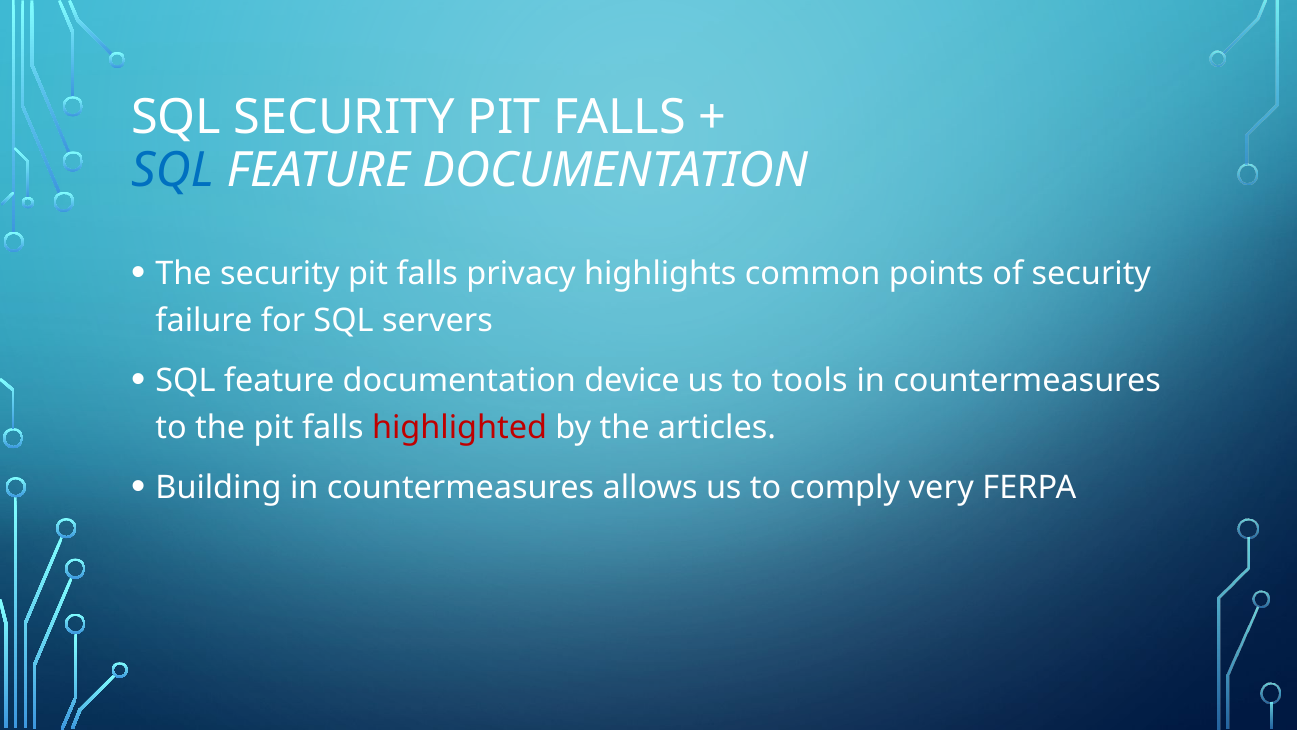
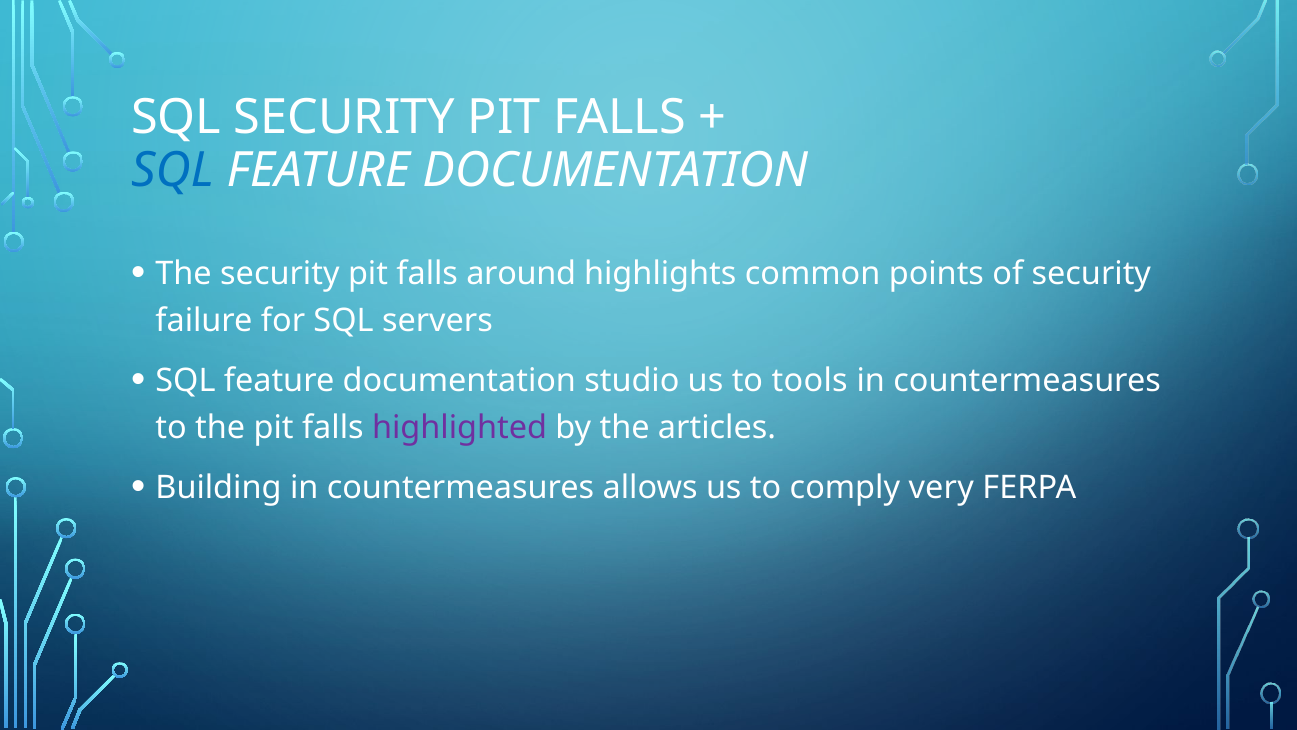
privacy: privacy -> around (521, 274)
device: device -> studio (632, 381)
highlighted colour: red -> purple (460, 427)
